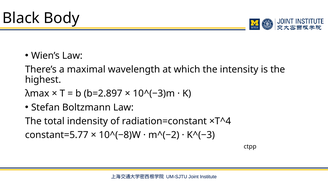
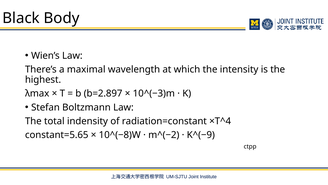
constant=5.77: constant=5.77 -> constant=5.65 (57, 135)
K^(−3: K^(−3 -> K^(−9 (201, 135)
